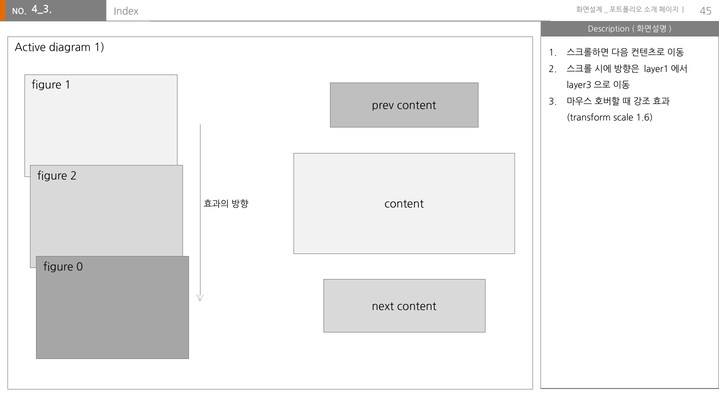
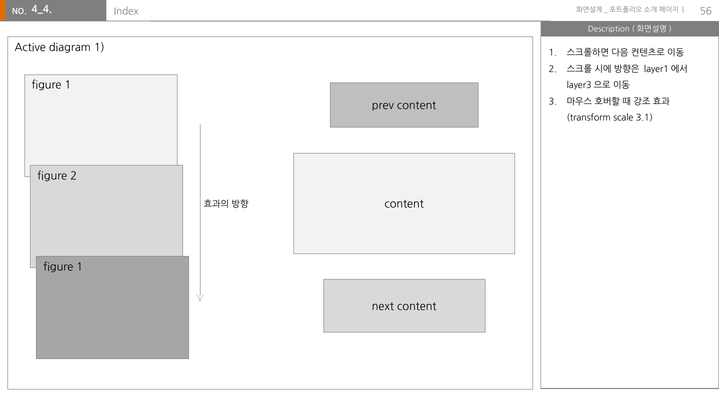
4_3: 4_3 -> 4_4 (42, 9)
45: 45 -> 56 (706, 11)
1.6: 1.6 -> 3.1 (644, 118)
0: 0 -> 1 (80, 267)
